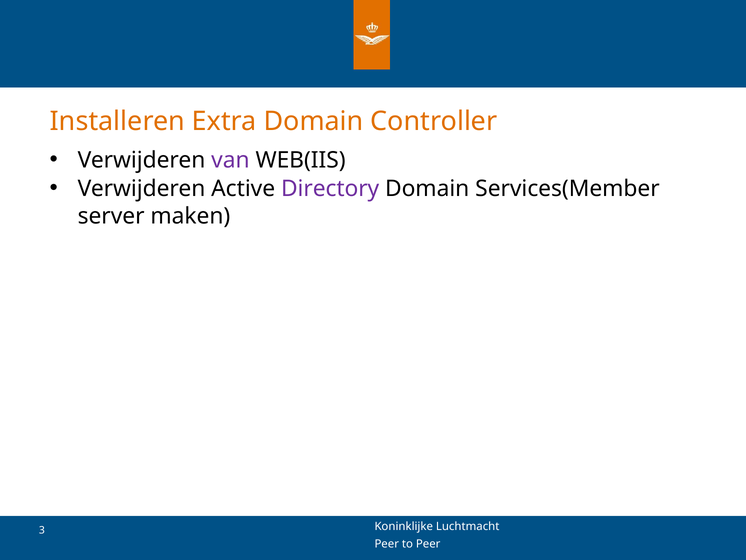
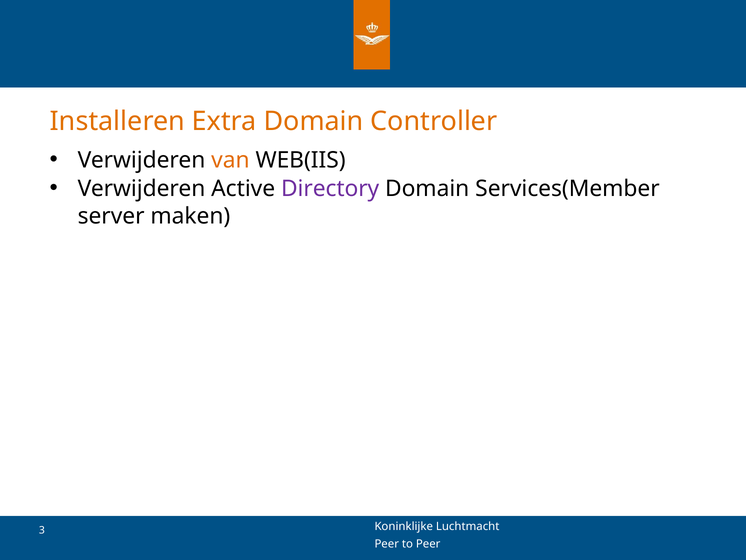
van colour: purple -> orange (230, 160)
